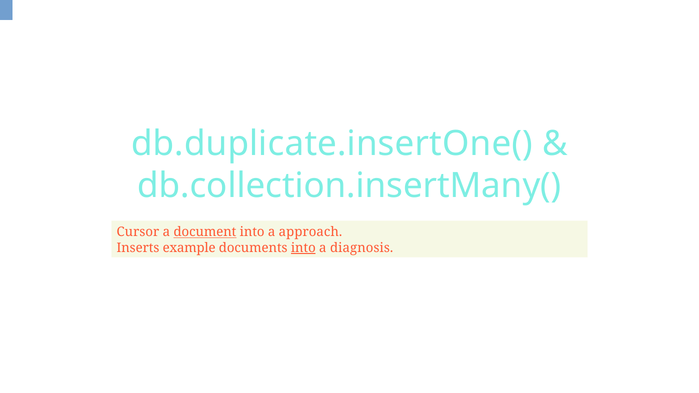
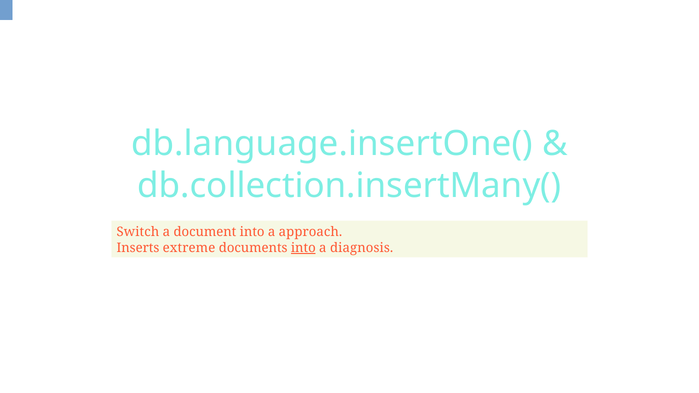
db.duplicate.insertOne(: db.duplicate.insertOne( -> db.language.insertOne( (332, 144)
Cursor: Cursor -> Switch (138, 232)
document underline: present -> none (205, 232)
example: example -> extreme (189, 248)
